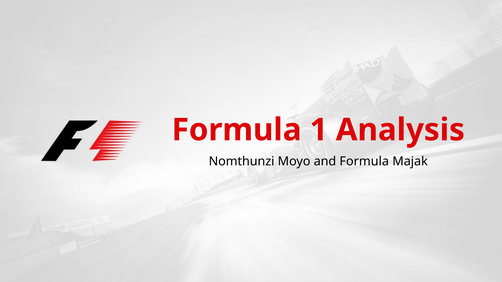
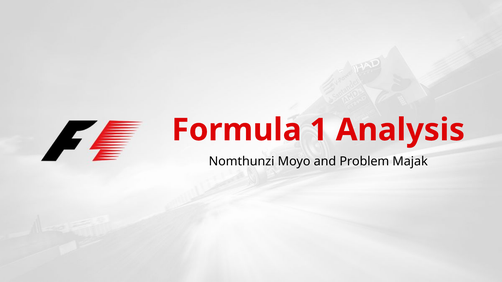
and Formula: Formula -> Problem (364, 162)
